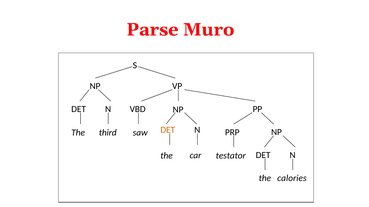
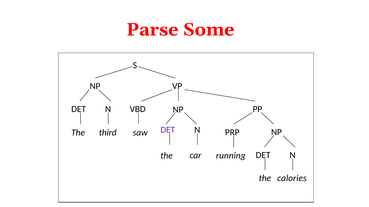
Muro: Muro -> Some (209, 30)
DET colour: orange -> purple (168, 130)
testator: testator -> running (231, 156)
